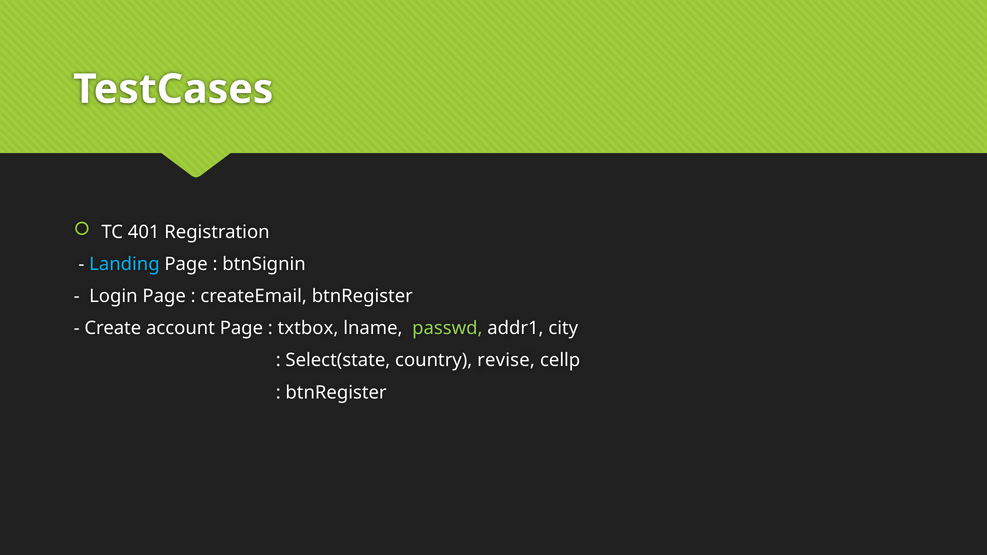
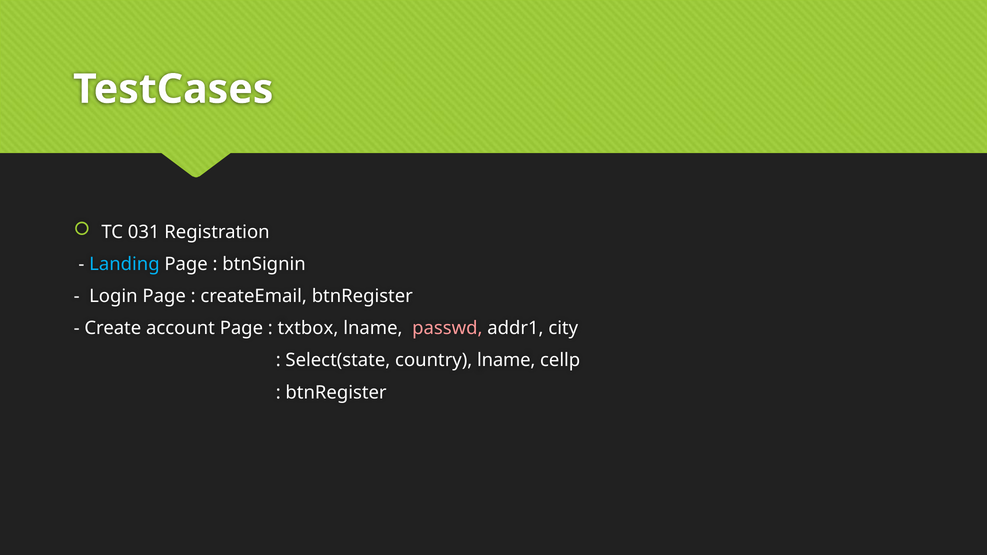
401: 401 -> 031 (144, 232)
passwd colour: light green -> pink (447, 328)
country revise: revise -> lname (506, 360)
